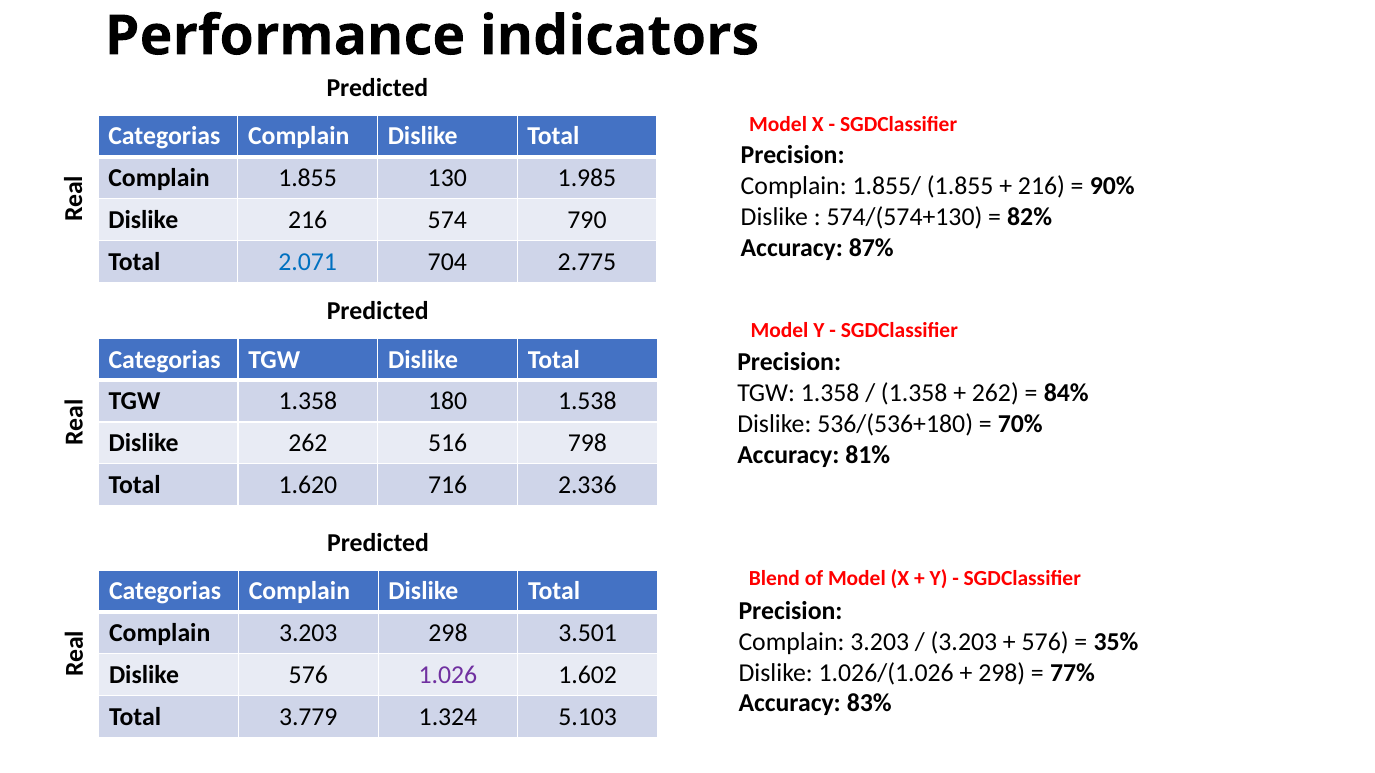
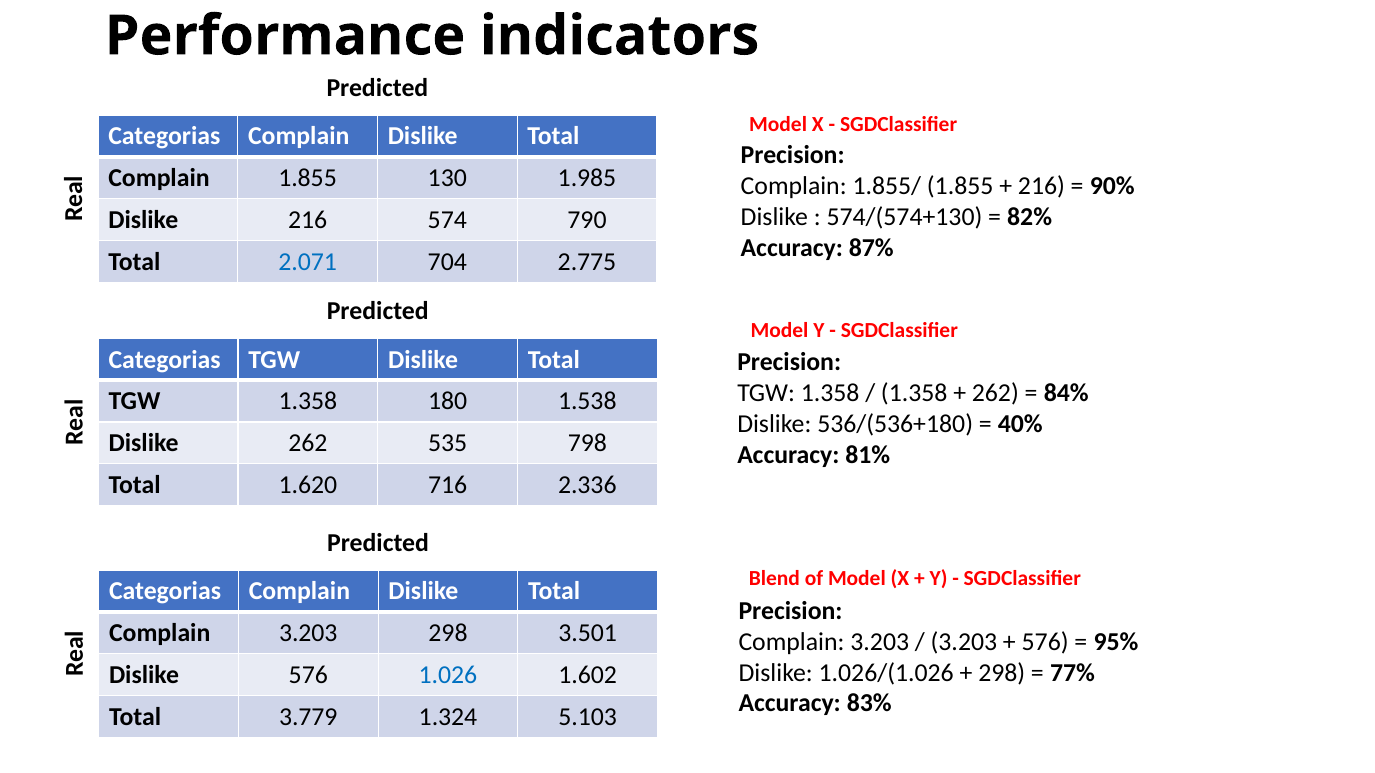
70%: 70% -> 40% (1020, 424)
516: 516 -> 535 (448, 443)
35%: 35% -> 95% (1116, 642)
1.026 colour: purple -> blue (448, 675)
